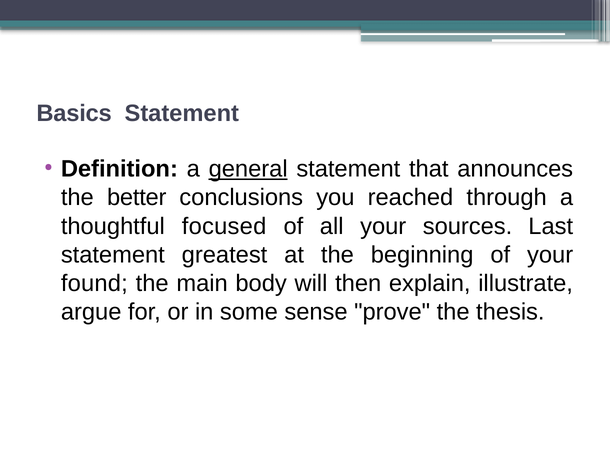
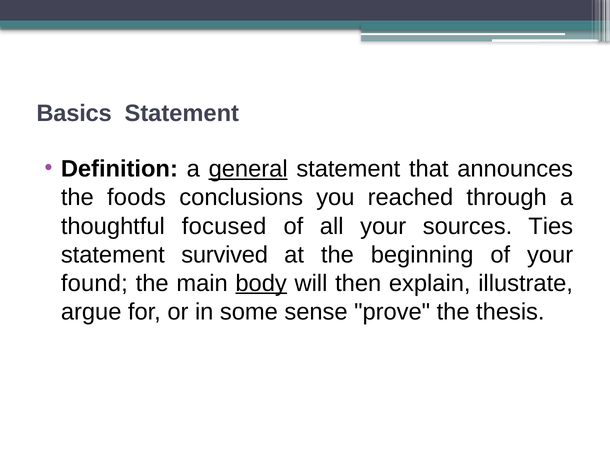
better: better -> foods (136, 197)
Last: Last -> Ties (551, 226)
greatest: greatest -> survived (225, 254)
body underline: none -> present (261, 283)
